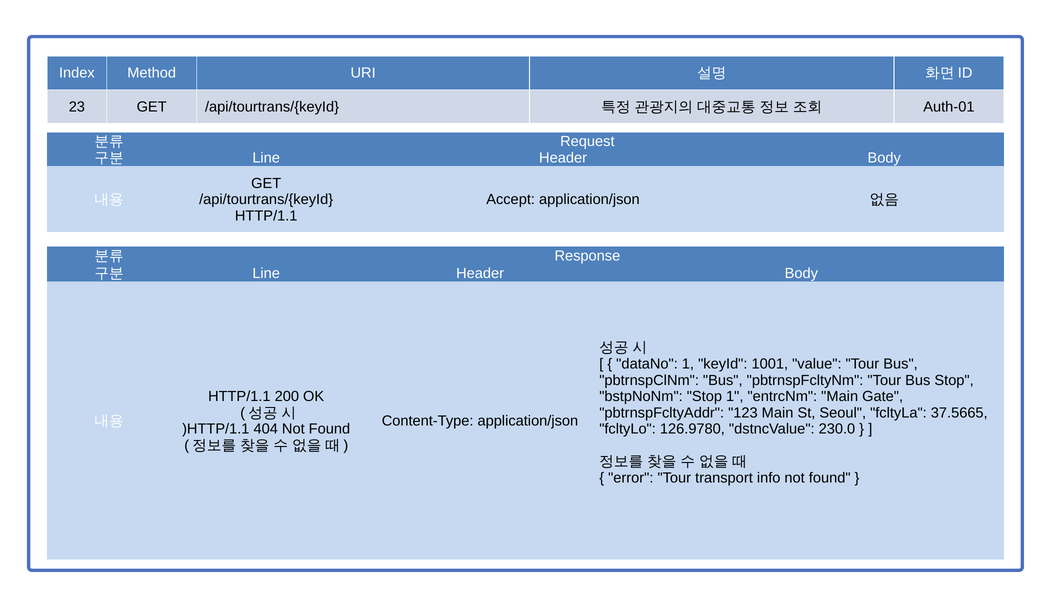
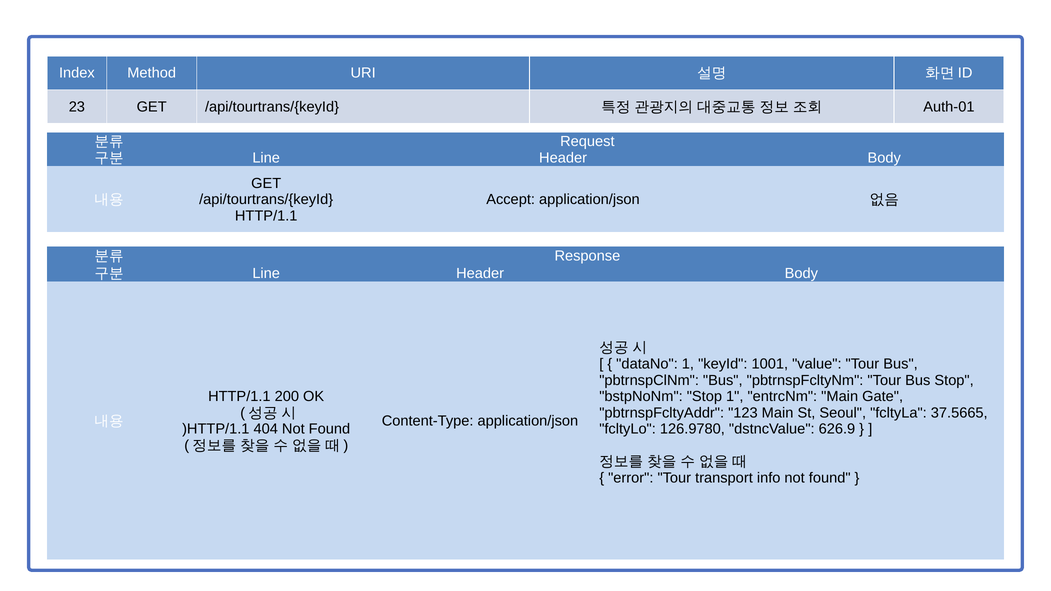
230.0: 230.0 -> 626.9 (837, 429)
